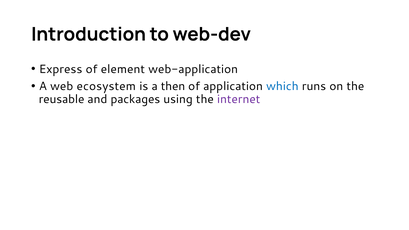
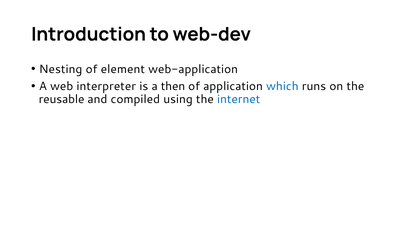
Express: Express -> Nesting (61, 69)
ecosystem: ecosystem -> interpreter (106, 86)
packages: packages -> compiled (135, 99)
internet colour: purple -> blue (239, 99)
